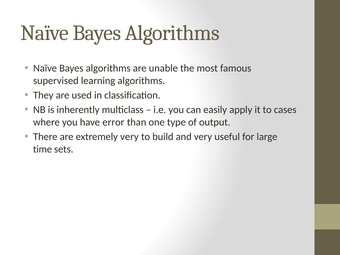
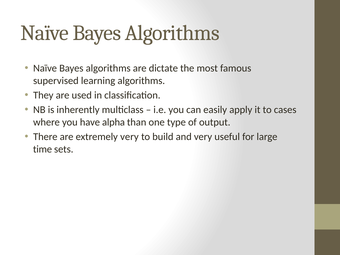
unable: unable -> dictate (163, 68)
error: error -> alpha (113, 122)
